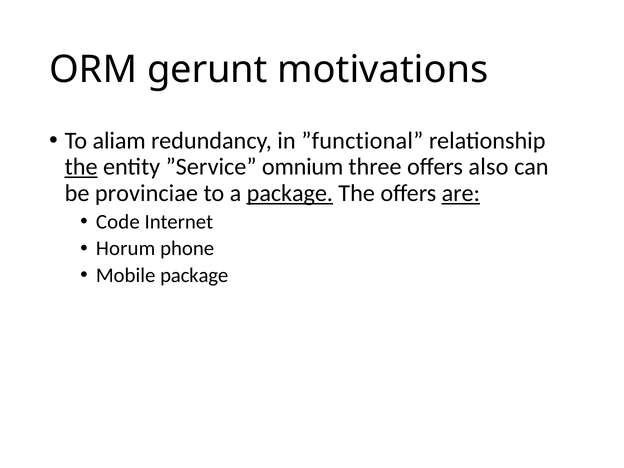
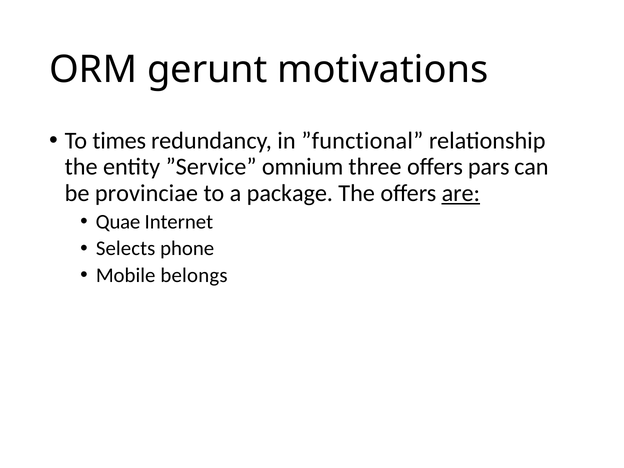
aliam: aliam -> times (119, 141)
the underline: present -> none (81, 167)
also: also -> pars (489, 167)
package underline: present -> none (290, 193)
Code: Code -> Quae (118, 222)
Horum: Horum -> Selects (126, 249)
Mobile package: package -> belongs (194, 275)
